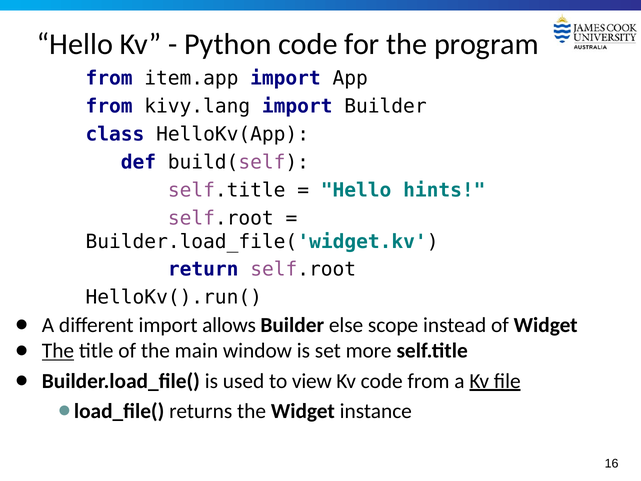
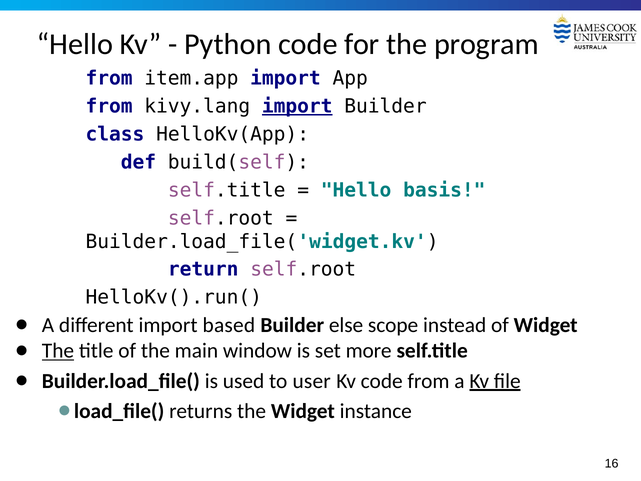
import underline: none -> present (297, 106)
hints: hints -> basis (444, 190)
allows: allows -> based (229, 325)
view: view -> user (312, 381)
